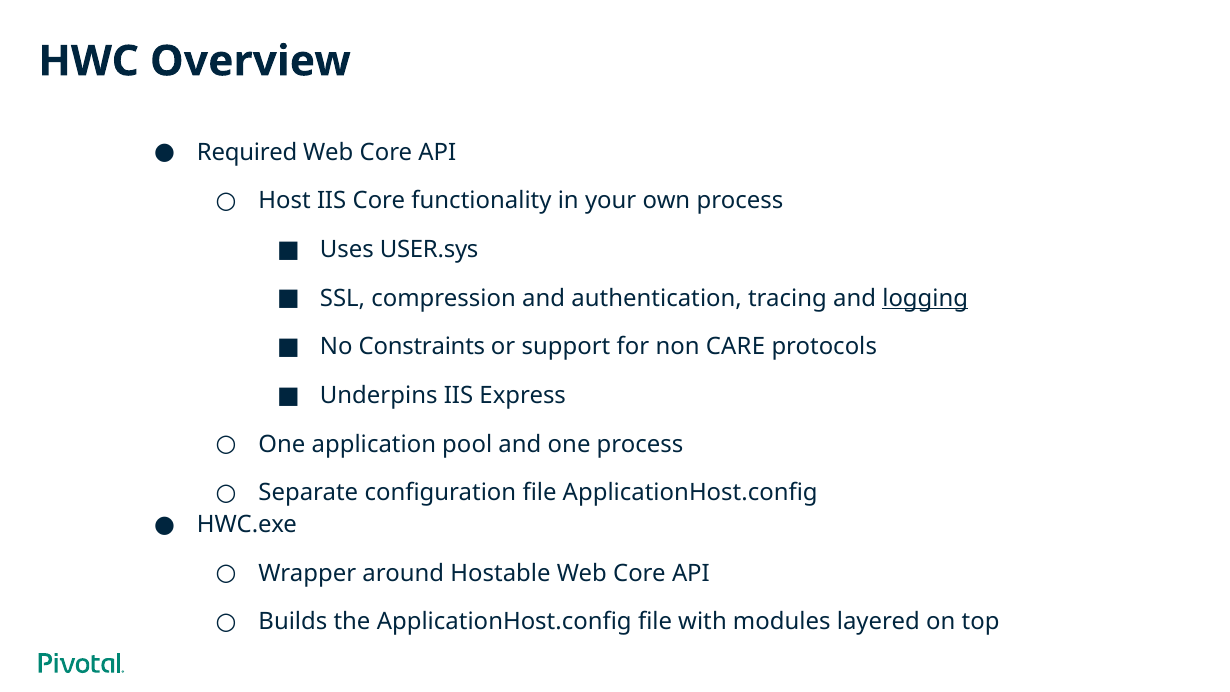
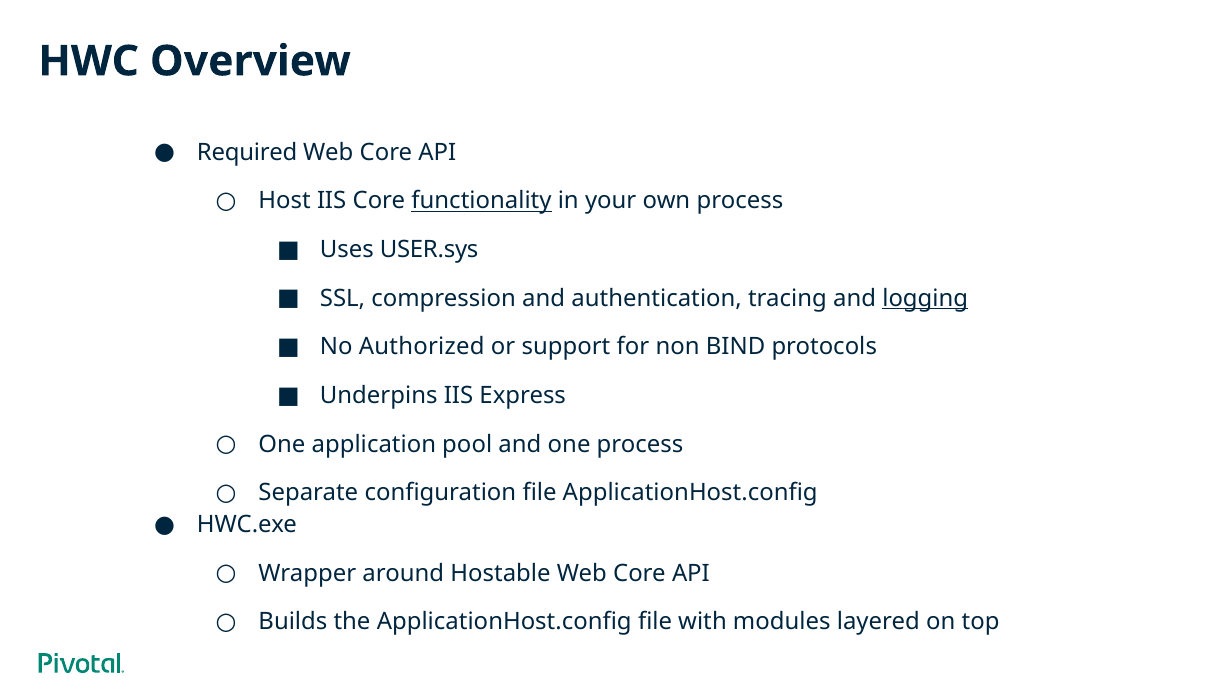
functionality underline: none -> present (481, 201)
Constraints: Constraints -> Authorized (422, 347)
CARE: CARE -> BIND (736, 347)
